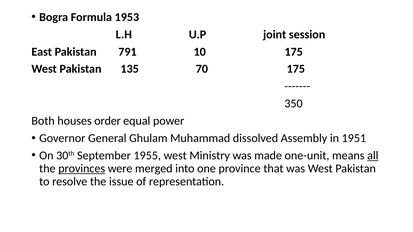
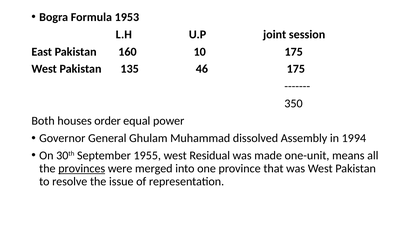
791: 791 -> 160 (127, 52)
70: 70 -> 46 (202, 69)
1951: 1951 -> 1994 (354, 138)
Ministry: Ministry -> Residual (210, 156)
all underline: present -> none (373, 156)
